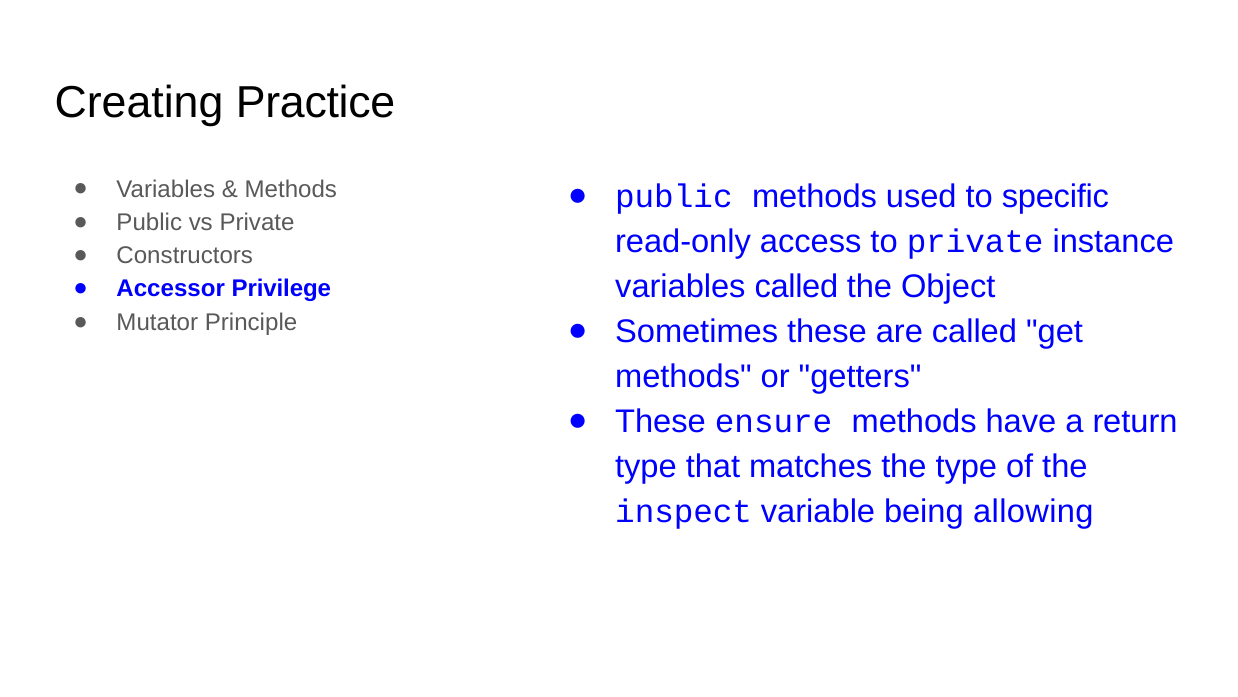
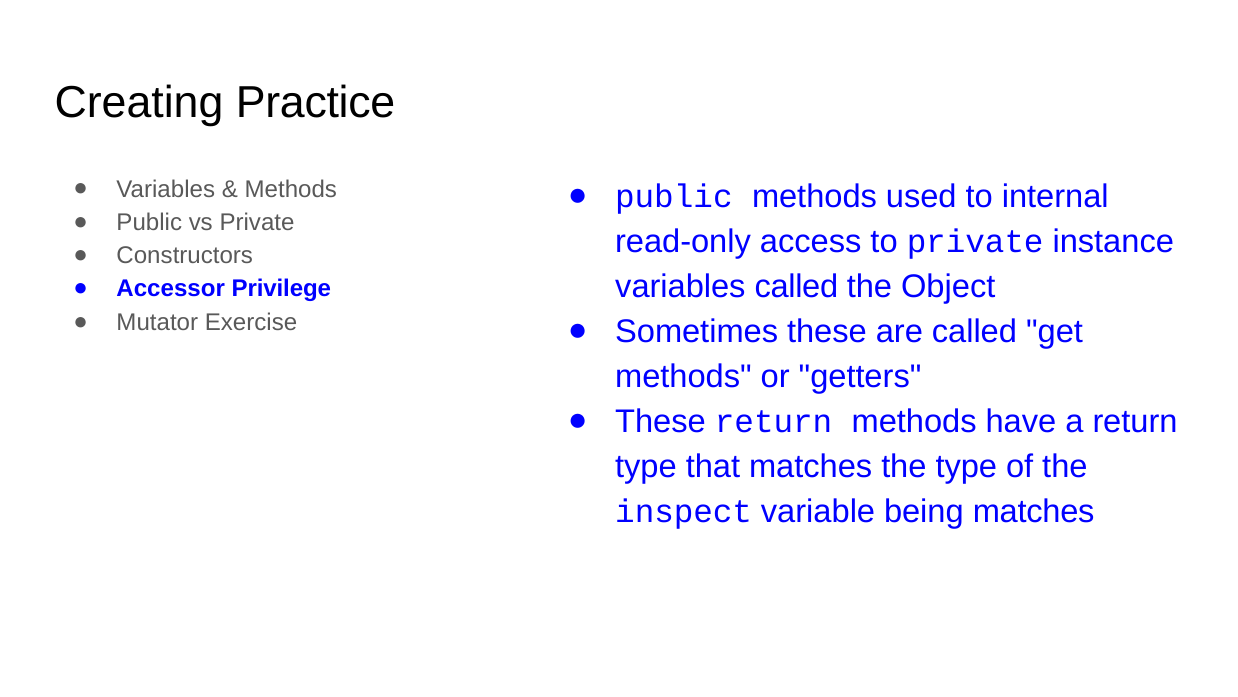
specific: specific -> internal (1055, 196)
Principle: Principle -> Exercise (251, 322)
These ensure: ensure -> return (774, 421)
being allowing: allowing -> matches (1034, 511)
